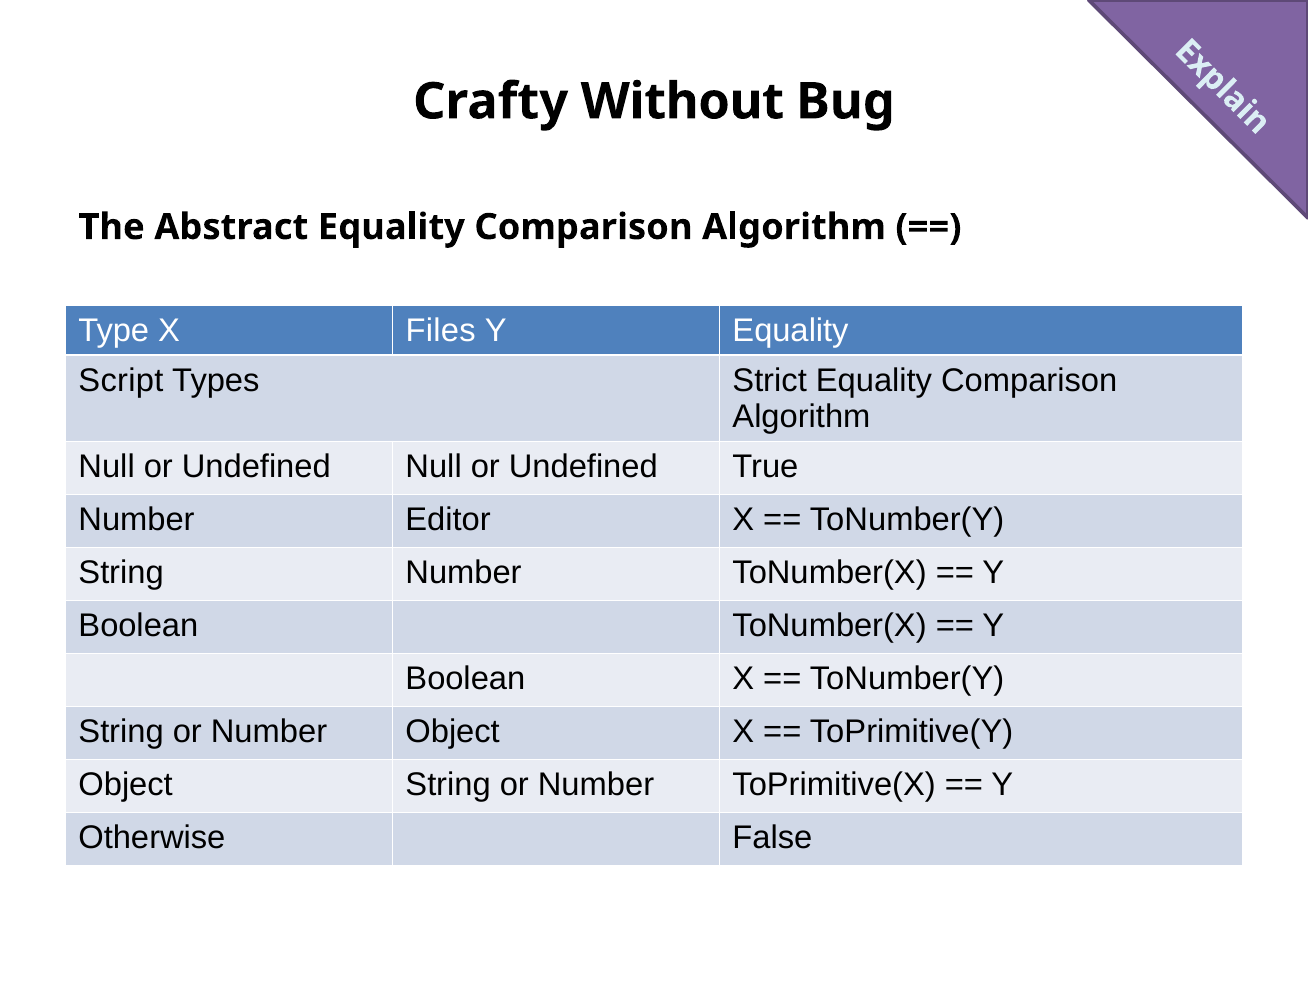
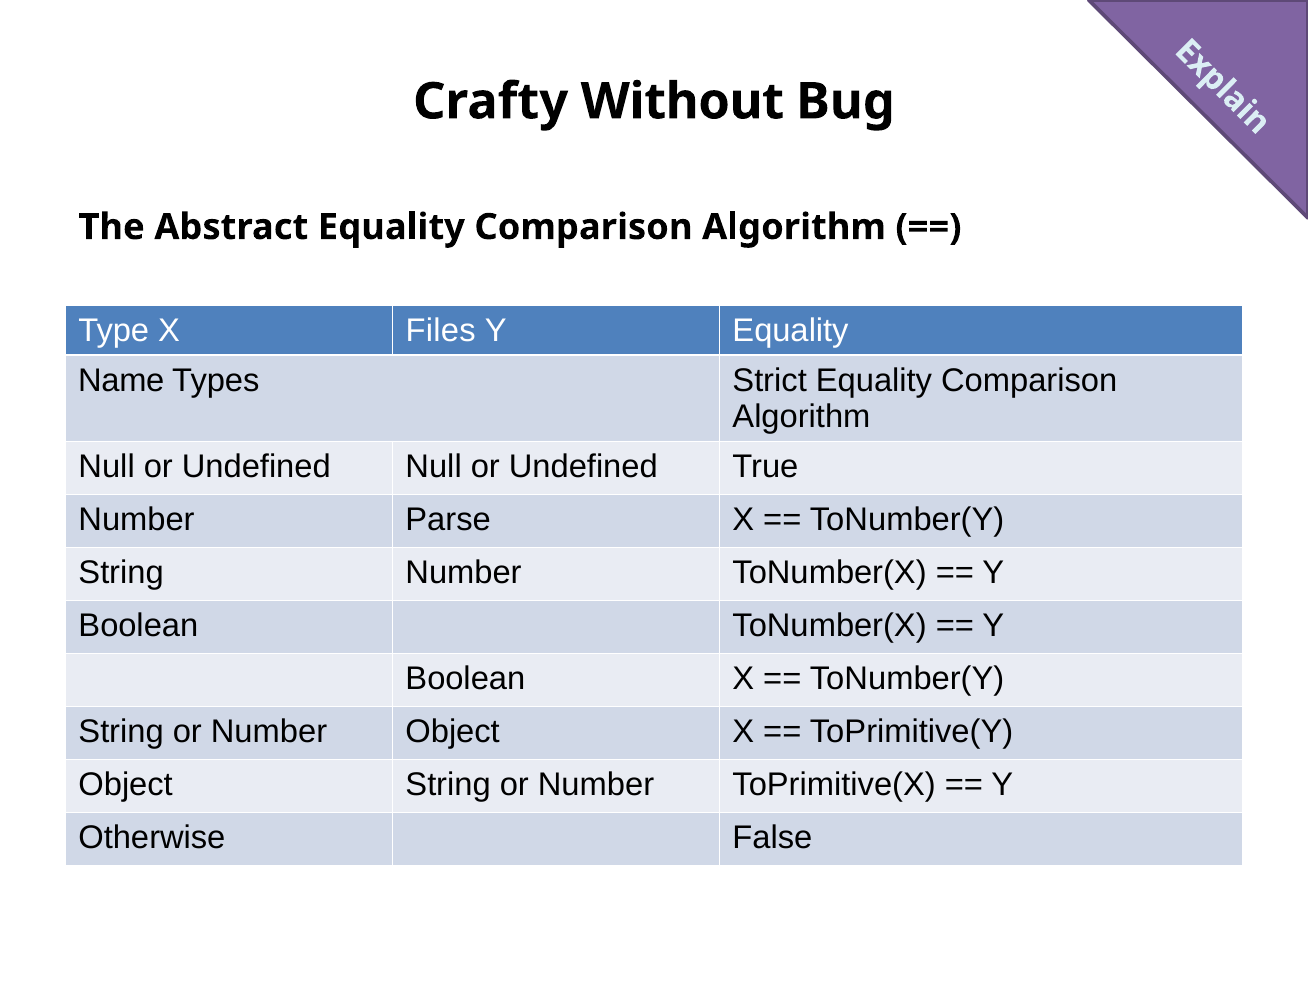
Script: Script -> Name (121, 380)
Editor: Editor -> Parse (448, 520)
